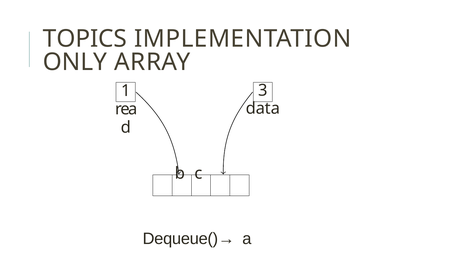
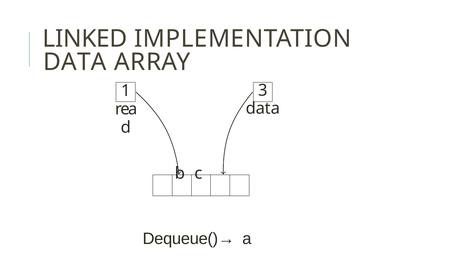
TOPICS: TOPICS -> LINKED (85, 39)
ONLY: ONLY -> DATA (75, 62)
